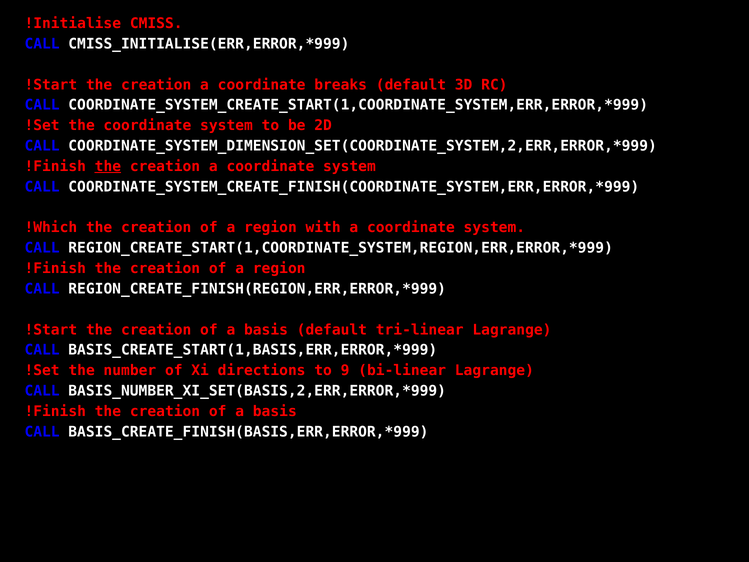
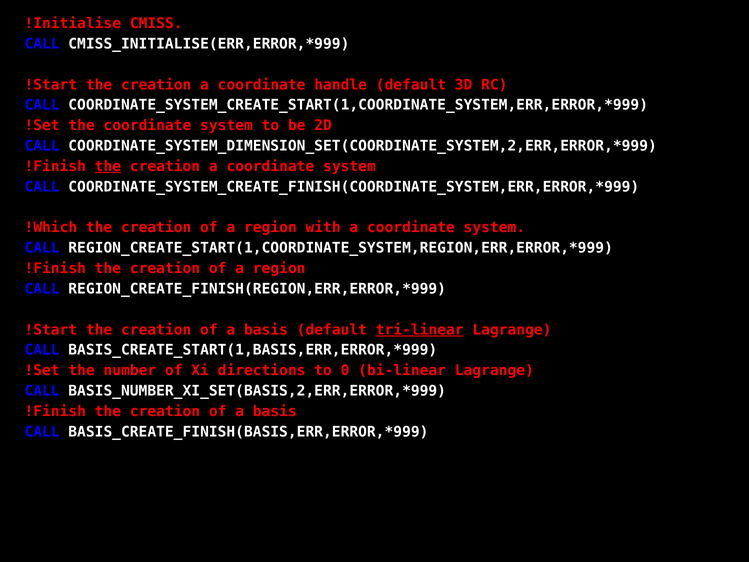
breaks: breaks -> handle (341, 85)
tri-linear underline: none -> present (420, 330)
9: 9 -> 0 (345, 370)
